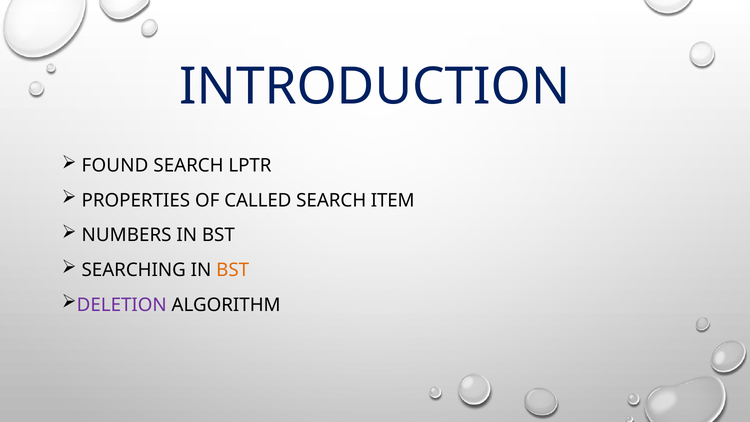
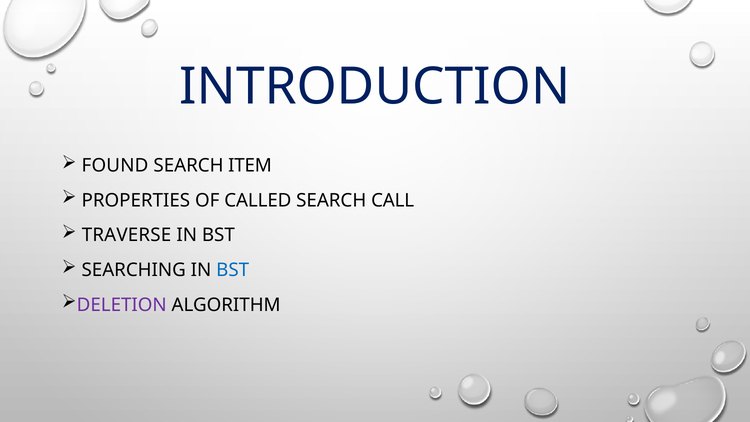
LPTR: LPTR -> ITEM (250, 165)
ITEM: ITEM -> CALL (393, 200)
NUMBERS: NUMBERS -> TRAVERSE (126, 235)
BST colour: orange -> blue (233, 270)
